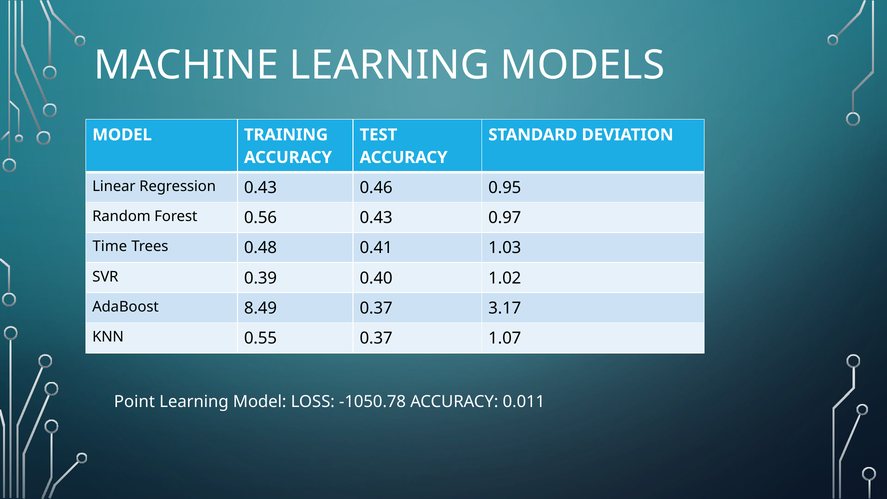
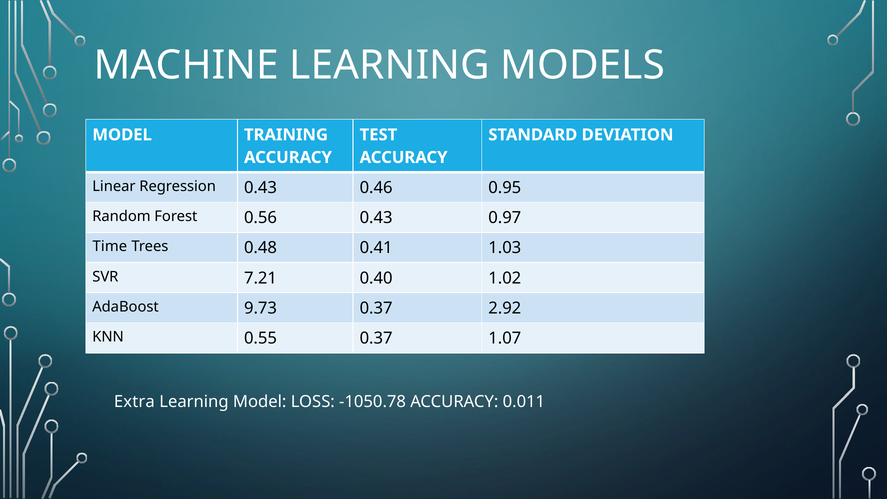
0.39: 0.39 -> 7.21 (260, 278)
8.49: 8.49 -> 9.73 (260, 308)
3.17: 3.17 -> 2.92 (505, 308)
Point: Point -> Extra (134, 402)
